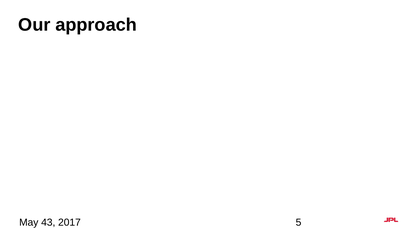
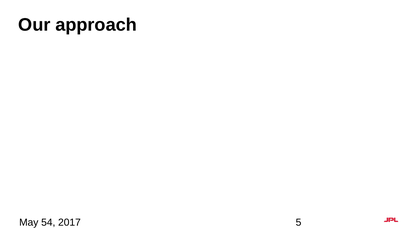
43: 43 -> 54 (48, 222)
